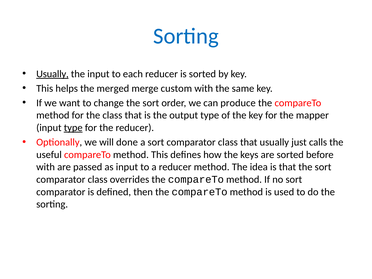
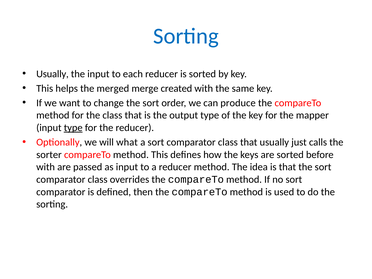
Usually underline: present -> none (52, 74)
custom: custom -> created (176, 88)
done: done -> what (127, 142)
useful: useful -> sorter (49, 155)
